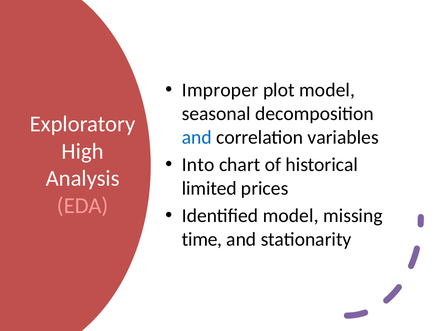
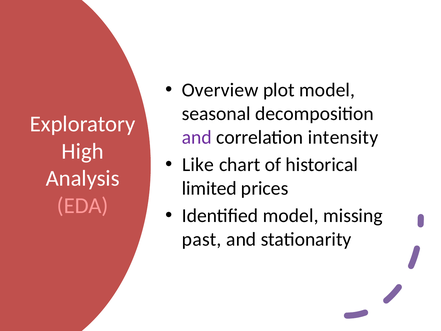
Improper: Improper -> Overview (220, 90)
and colour: blue -> purple (197, 137)
variables: variables -> intensity (343, 137)
Into: Into -> Like (198, 165)
time: time -> past (202, 239)
